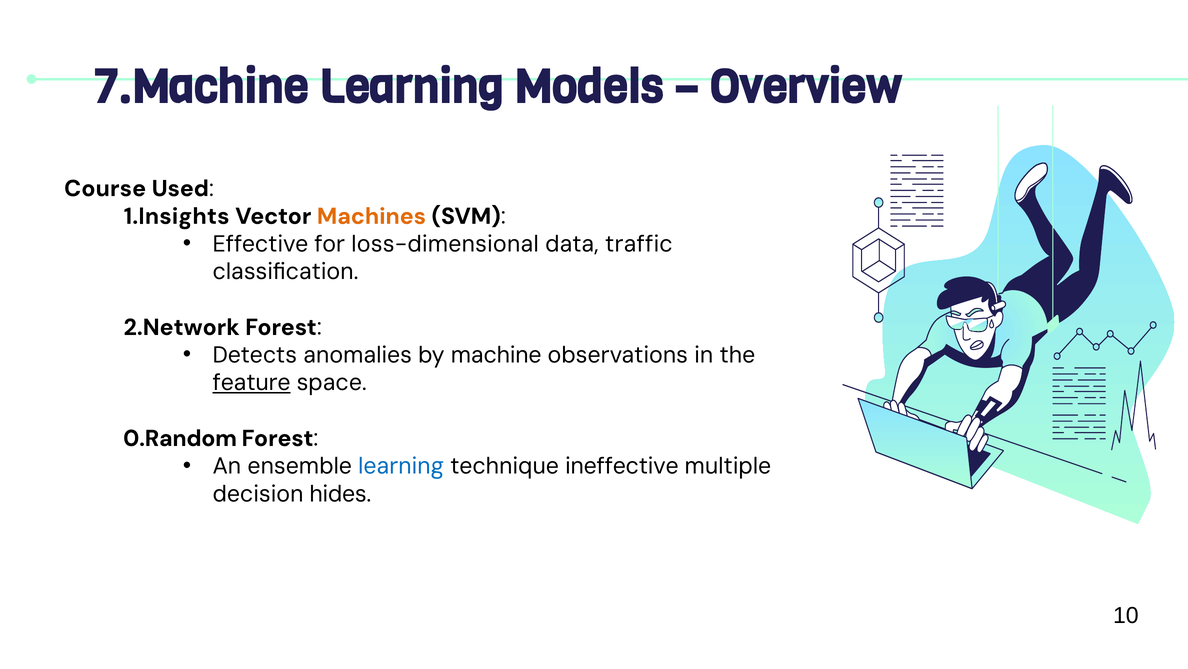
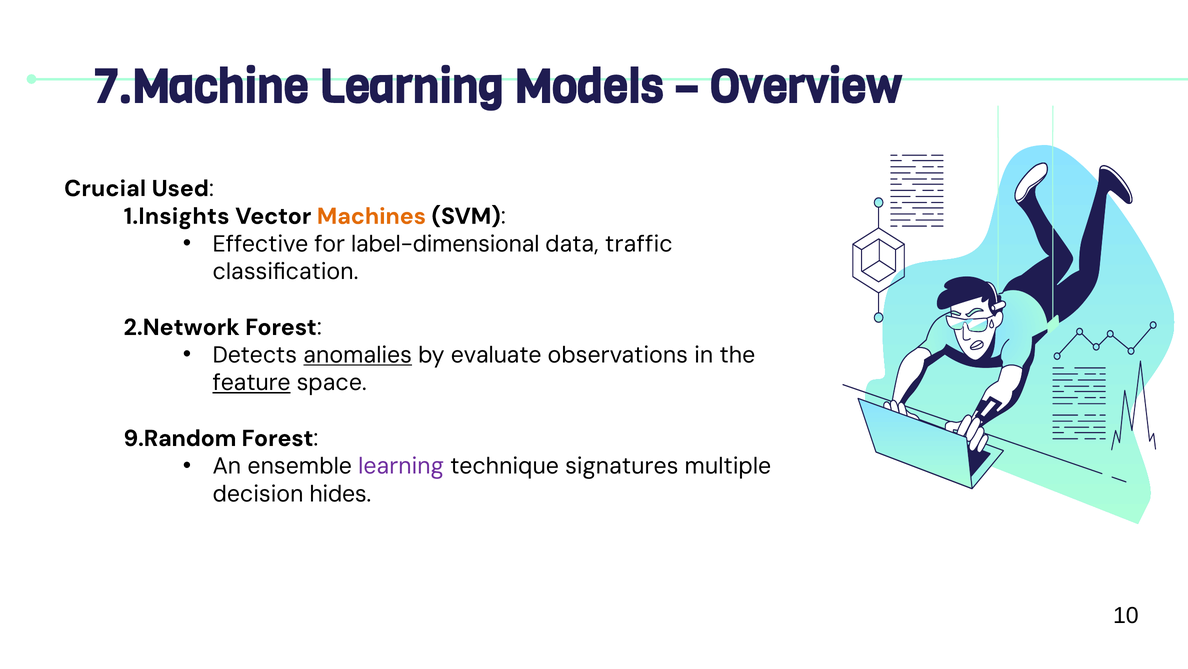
Course: Course -> Crucial (105, 188)
loss-dimensional: loss-dimensional -> label-dimensional (445, 244)
anomalies underline: none -> present (358, 355)
machine: machine -> evaluate (496, 355)
0.Random: 0.Random -> 9.Random (180, 438)
learning colour: blue -> purple (401, 466)
ineffective: ineffective -> signatures (622, 466)
